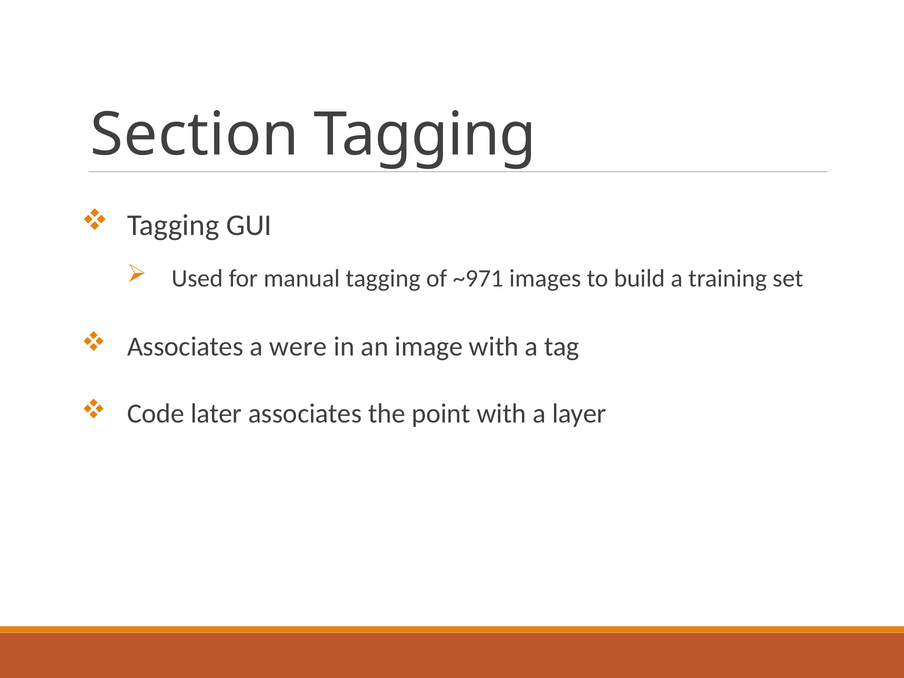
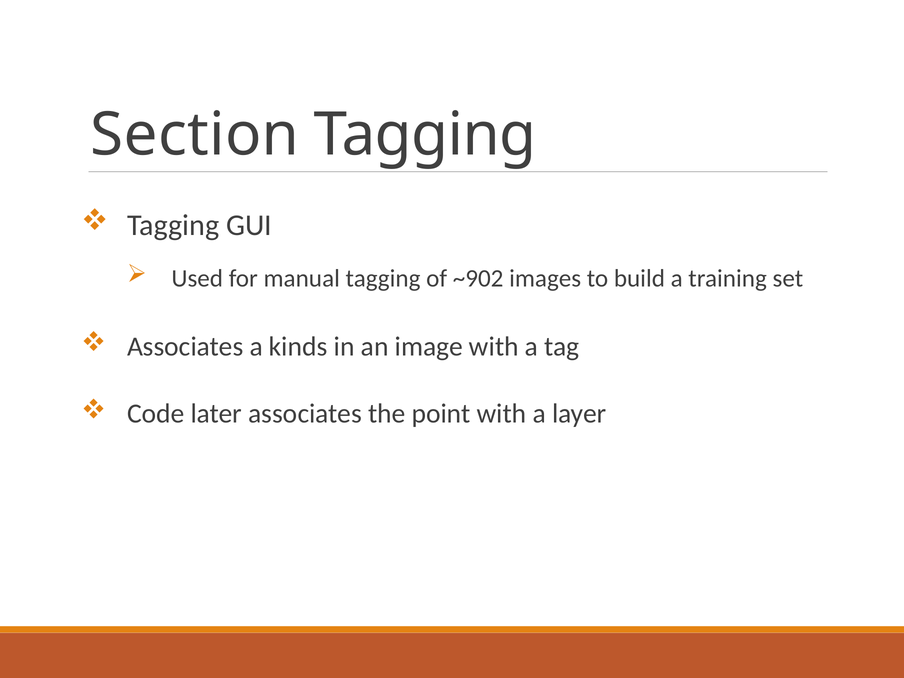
~971: ~971 -> ~902 (478, 278)
were: were -> kinds (298, 347)
